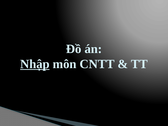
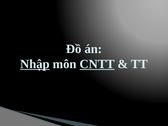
CNTT underline: none -> present (97, 64)
